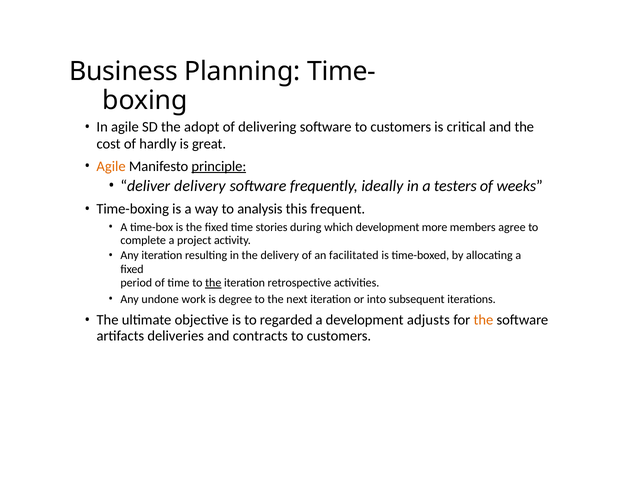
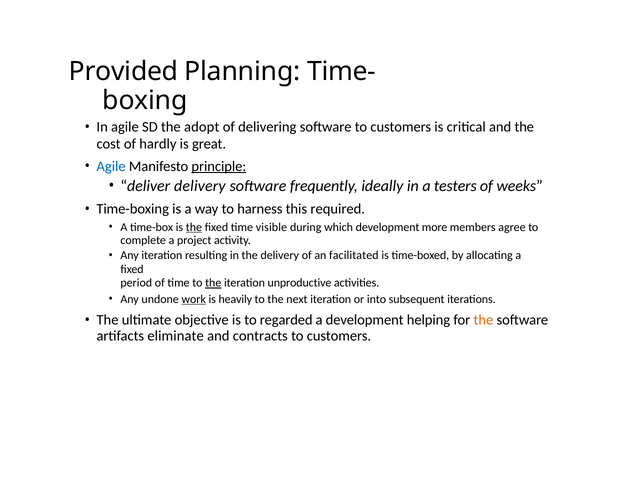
Business: Business -> Provided (123, 72)
Agile colour: orange -> blue (111, 166)
analysis: analysis -> harness (260, 209)
frequent: frequent -> required (338, 209)
the underline: none -> present (194, 227)
stories: stories -> visible (271, 227)
retrospective: retrospective -> unproductive (299, 283)
work underline: none -> present (194, 299)
degree: degree -> heavily (235, 299)
adjusts: adjusts -> helping (429, 320)
deliveries: deliveries -> eliminate (176, 336)
